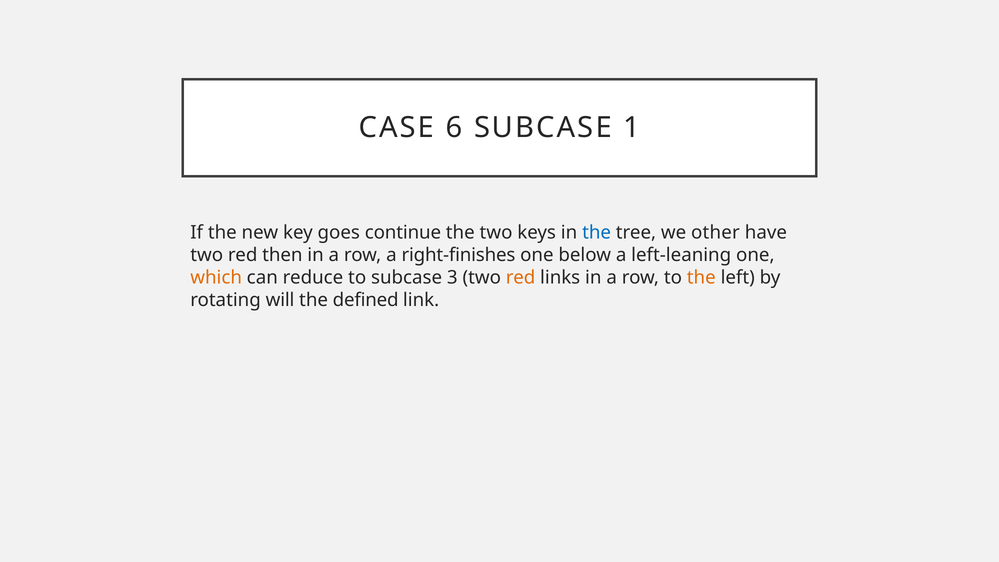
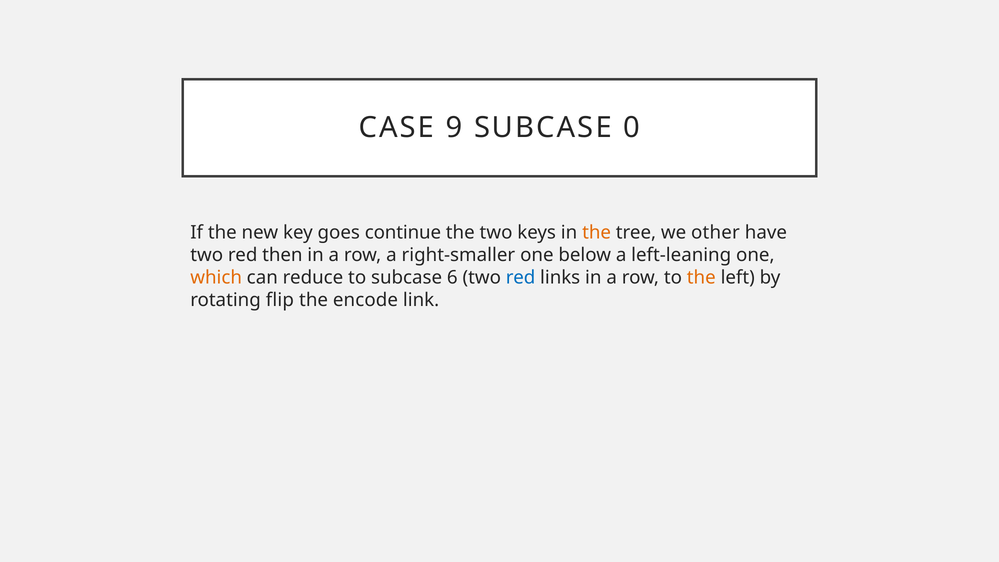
6: 6 -> 9 (454, 128)
1: 1 -> 0 (632, 128)
the colour: blue -> orange (597, 232)
right-finishes: right-finishes -> right-smaller (458, 255)
3: 3 -> 6 (452, 277)
red colour: orange -> blue (521, 277)
will: will -> flip (280, 300)
defined: defined -> encode (365, 300)
